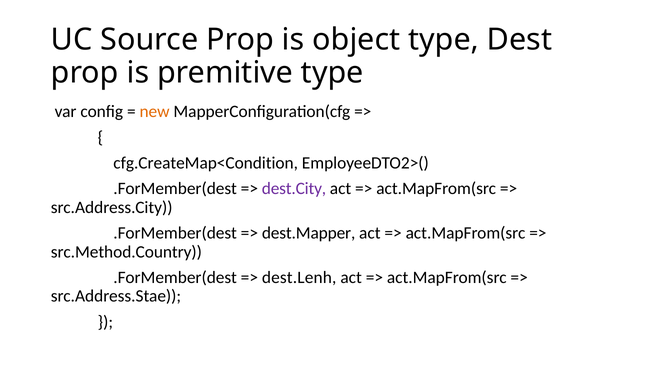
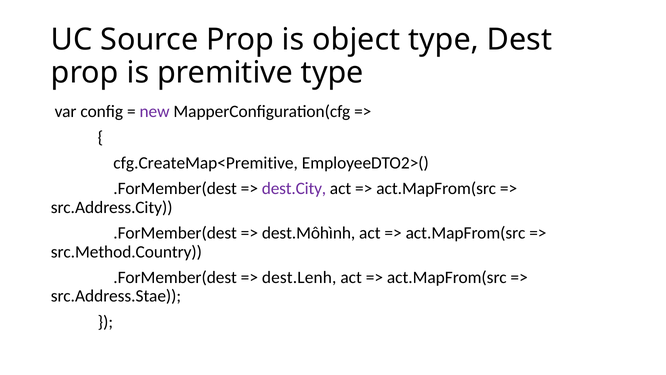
new colour: orange -> purple (155, 111)
cfg.CreateMap<Condition: cfg.CreateMap<Condition -> cfg.CreateMap<Premitive (206, 163)
dest.Mapper: dest.Mapper -> dest.Môhình (309, 233)
